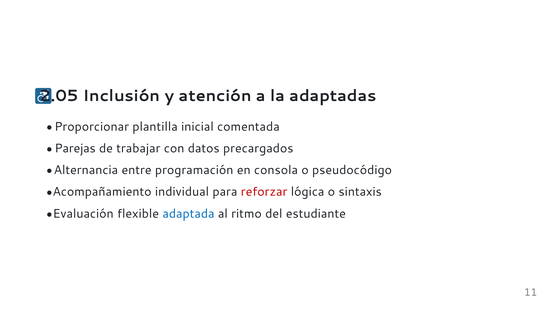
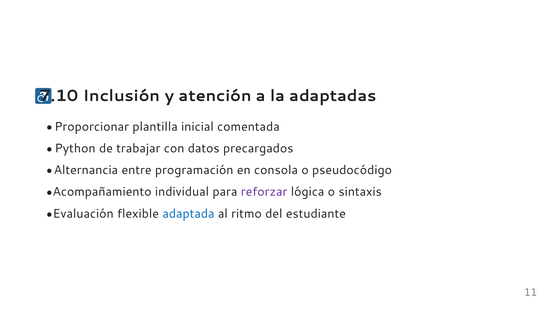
2.05: 2.05 -> 7.10 (59, 96)
Parejas: Parejas -> Python (75, 148)
reforzar colour: red -> purple (264, 192)
